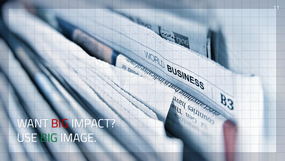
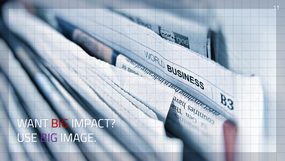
BIG colour: green -> purple (49, 137)
